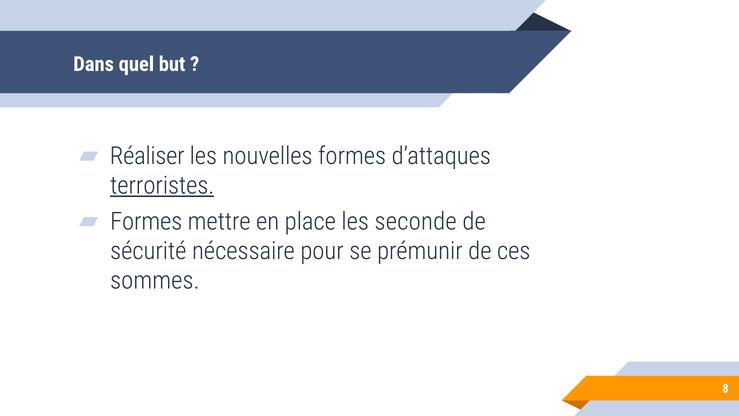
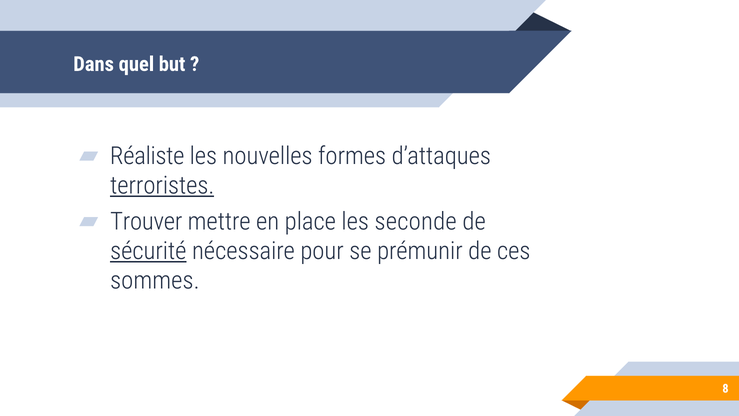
Réaliser: Réaliser -> Réaliste (147, 156)
Formes: Formes -> Trouver (146, 221)
sécurité underline: none -> present (148, 251)
